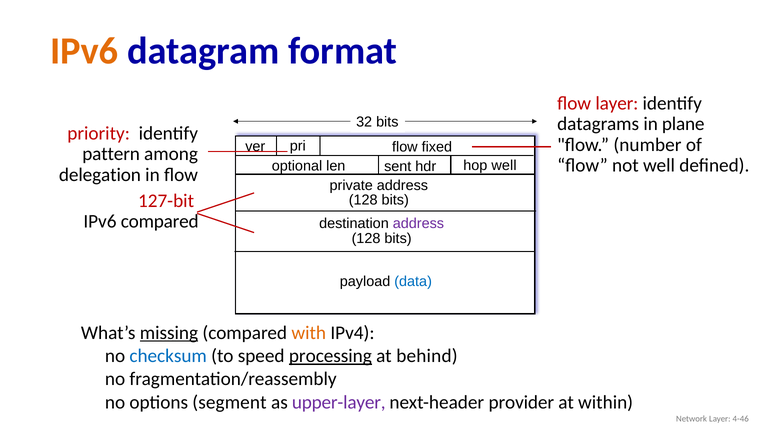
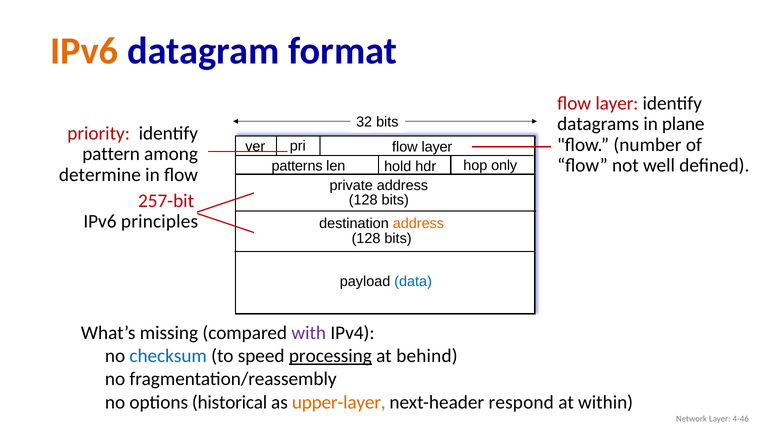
fixed: fixed -> layer (437, 147)
optional: optional -> patterns (297, 166)
sent: sent -> hold (398, 166)
hop well: well -> only (504, 165)
delegation: delegation -> determine (100, 175)
127-bit: 127-bit -> 257-bit (166, 201)
IPv6 compared: compared -> principles (160, 221)
address colour: purple -> orange (418, 223)
missing underline: present -> none (169, 333)
with colour: orange -> purple (309, 333)
segment: segment -> historical (230, 402)
upper-layer colour: purple -> orange (339, 402)
provider: provider -> respond (521, 402)
